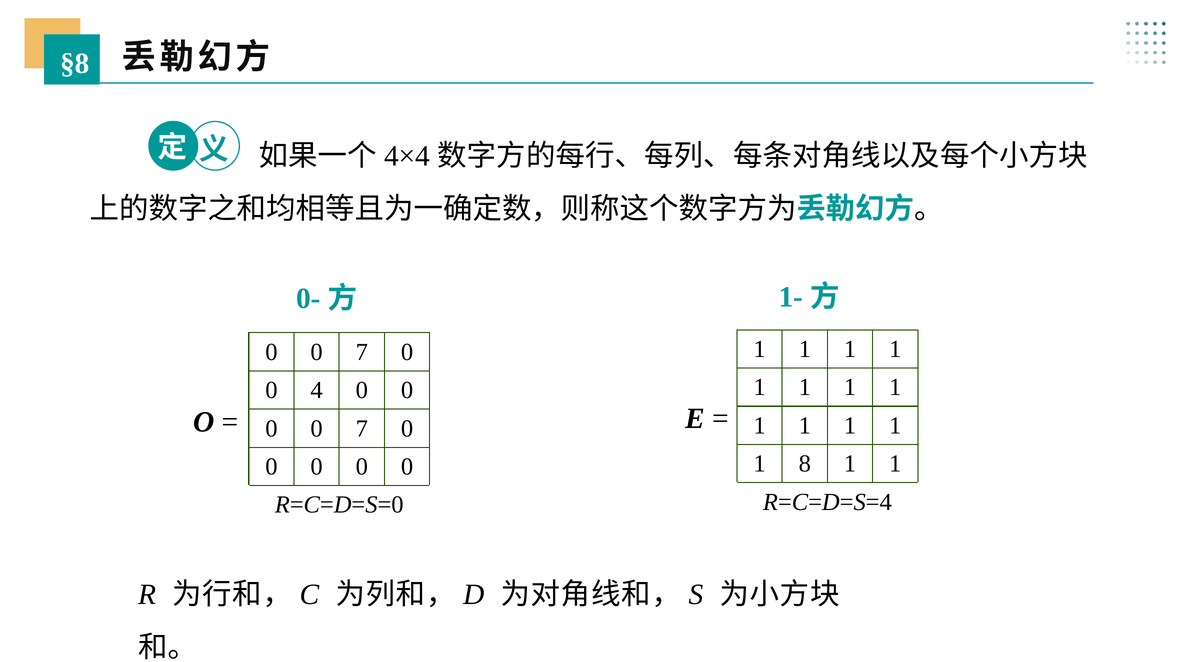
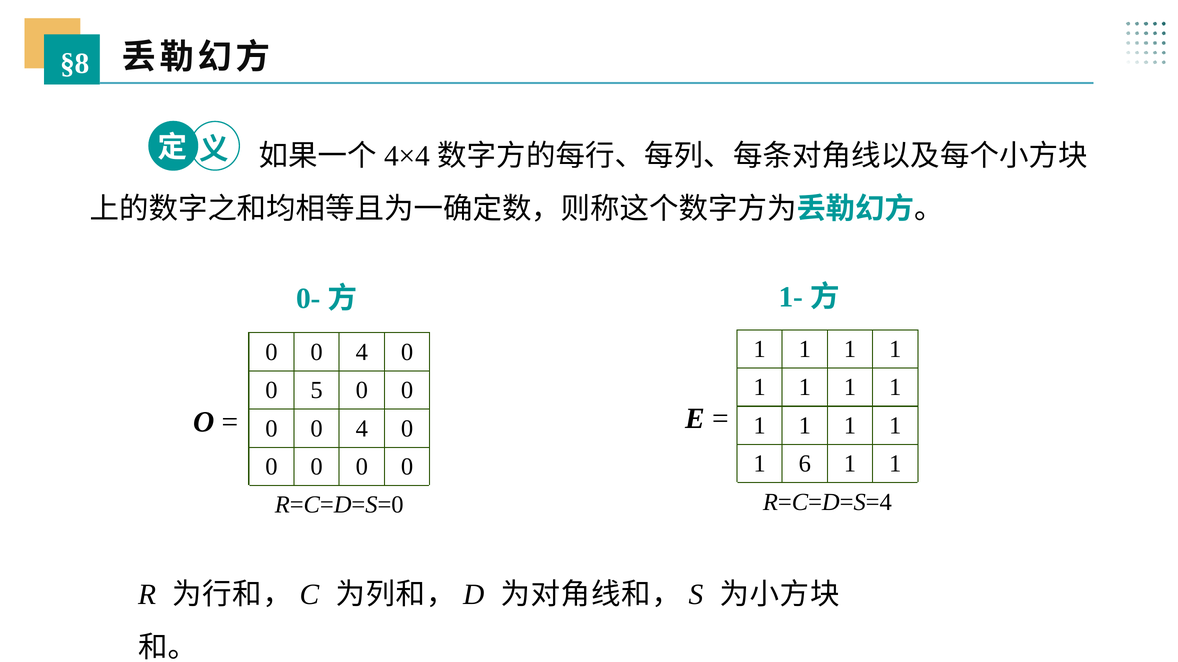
7: 7 -> 4 (362, 352)
4: 4 -> 5 (317, 391)
7: 7 -> 4 (362, 429)
8: 8 -> 6 (805, 464)
